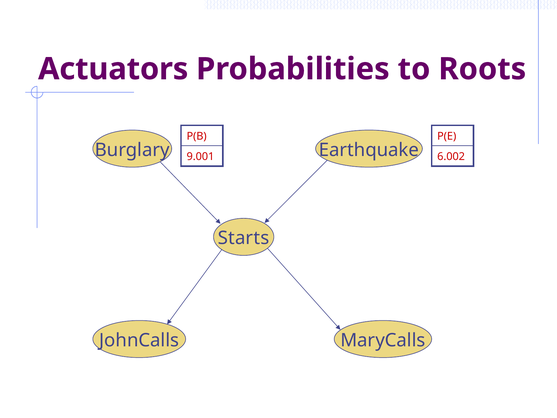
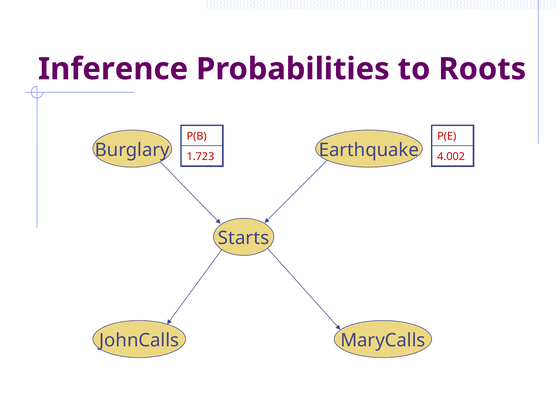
Actuators: Actuators -> Inference (113, 69)
9.001: 9.001 -> 1.723 (200, 156)
6.002: 6.002 -> 4.002 (451, 156)
